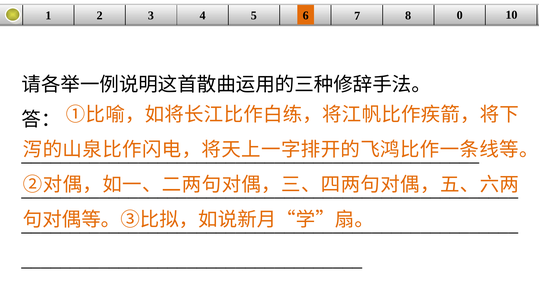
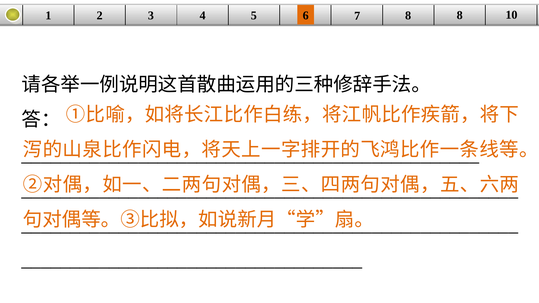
8 0: 0 -> 8 (460, 15)
